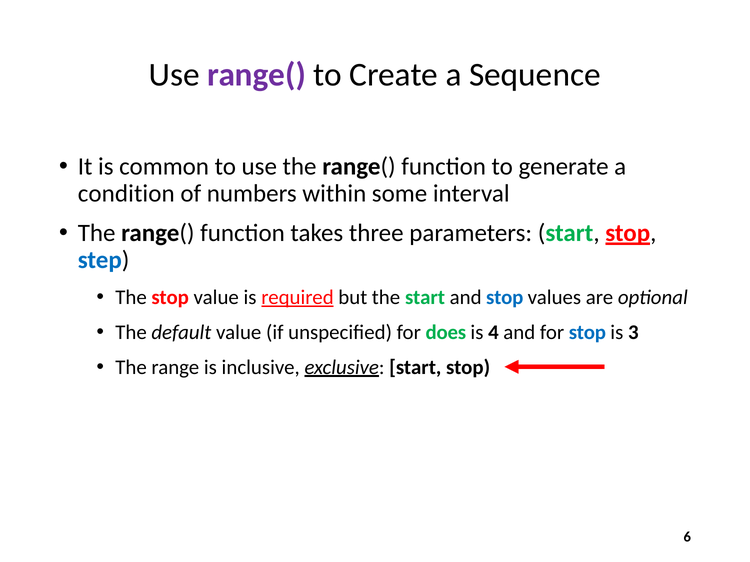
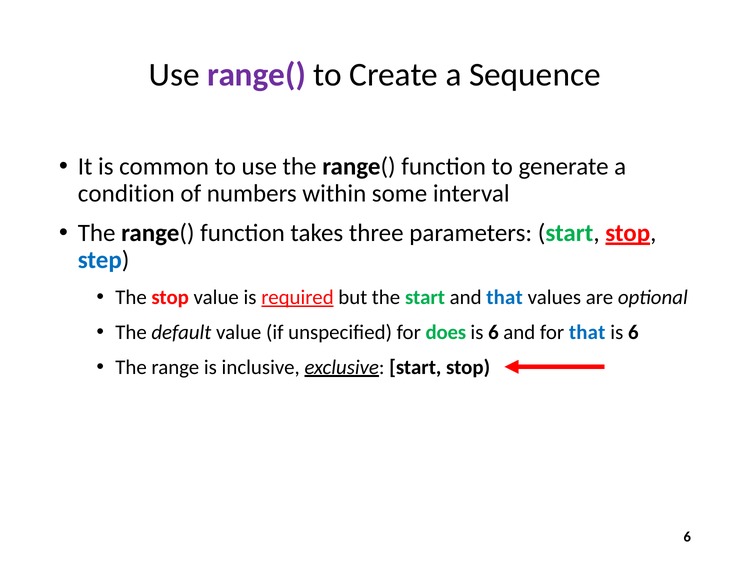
and stop: stop -> that (505, 298)
4: 4 -> 6 (493, 333)
for stop: stop -> that (587, 333)
3: 3 -> 6 (633, 333)
